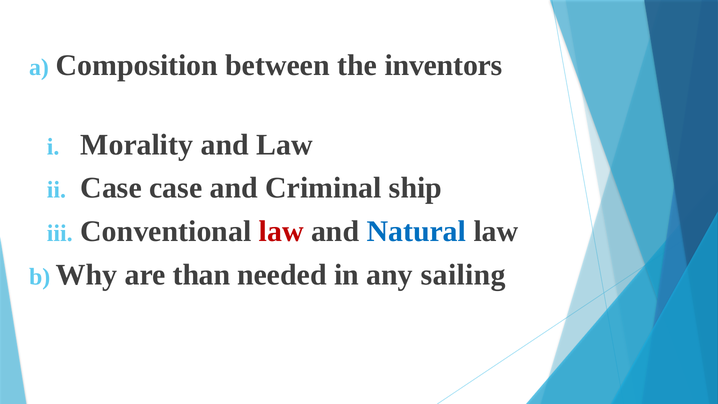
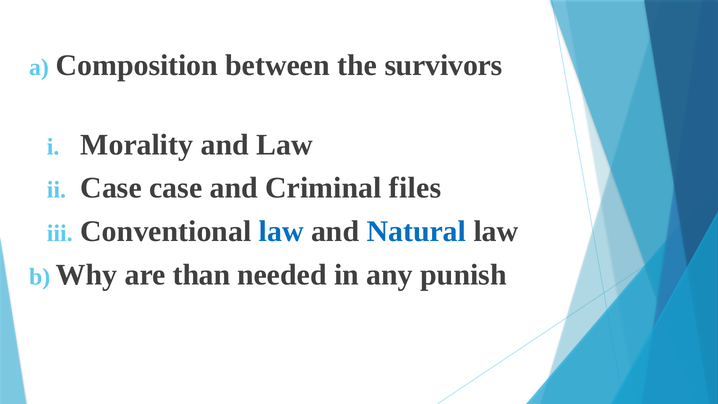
inventors: inventors -> survivors (444, 65)
ship: ship -> files (415, 188)
law colour: red -> blue (281, 231)
sailing: sailing -> punish (464, 275)
